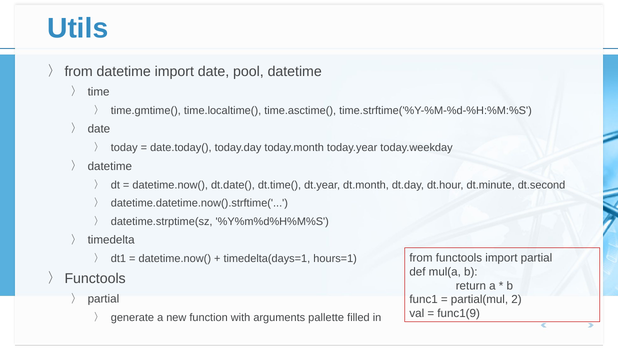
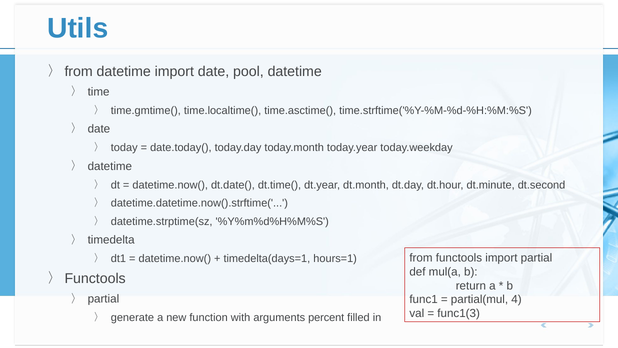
2: 2 -> 4 (517, 299)
func1(9: func1(9 -> func1(3 (459, 313)
pallette: pallette -> percent (326, 317)
